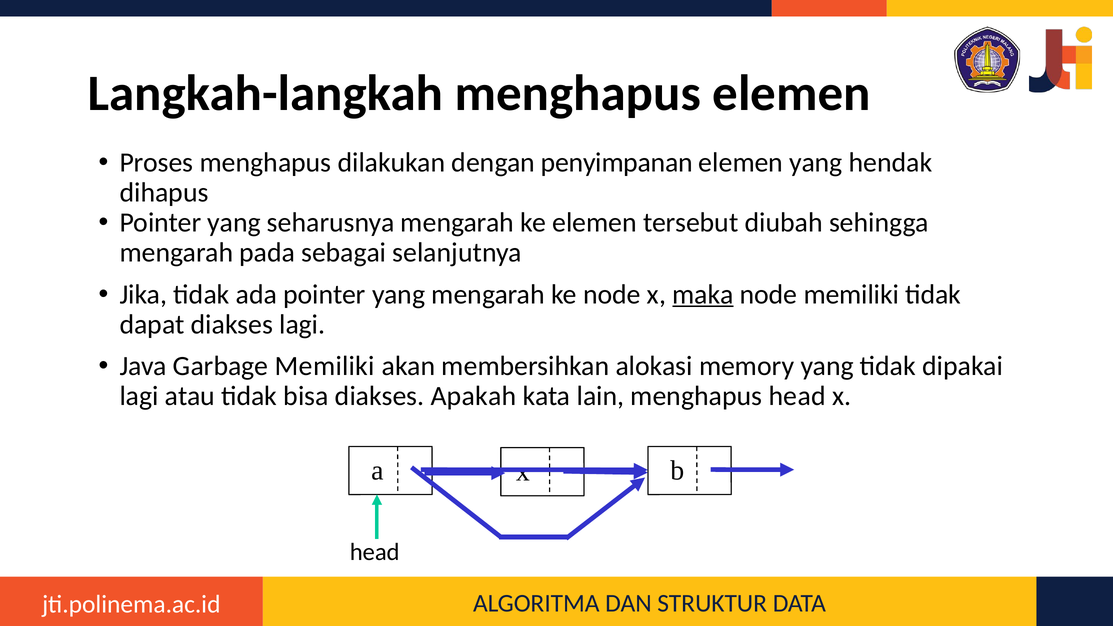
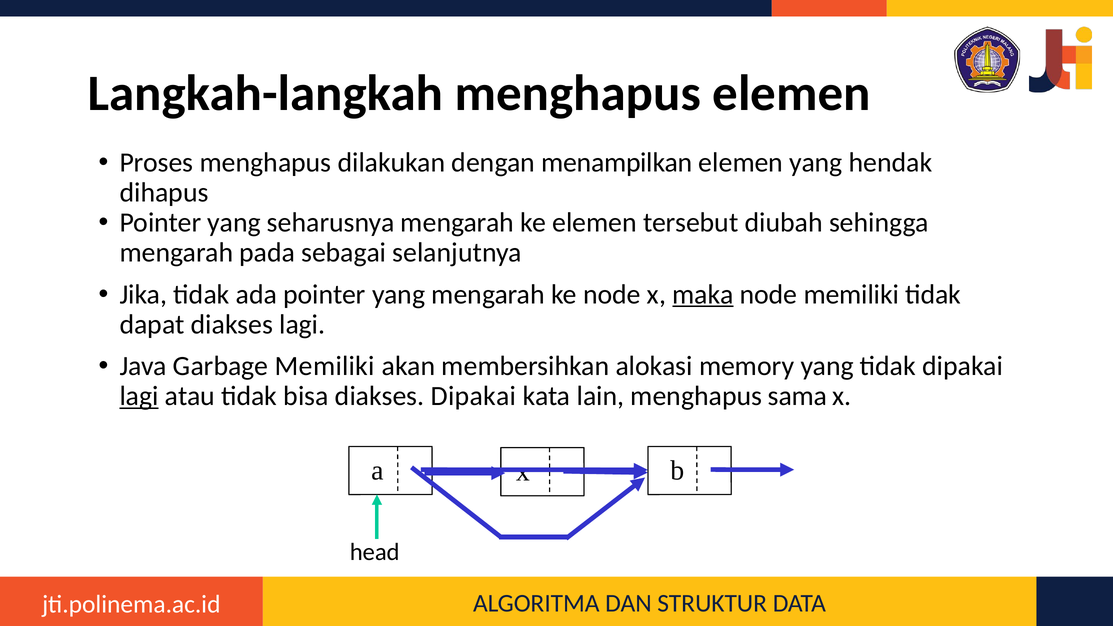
penyimpanan: penyimpanan -> menampilkan (617, 163)
lagi underline: none -> present (139, 396)
diakses Apakah: Apakah -> Dipakai (473, 396)
menghapus head: head -> sama (797, 396)
